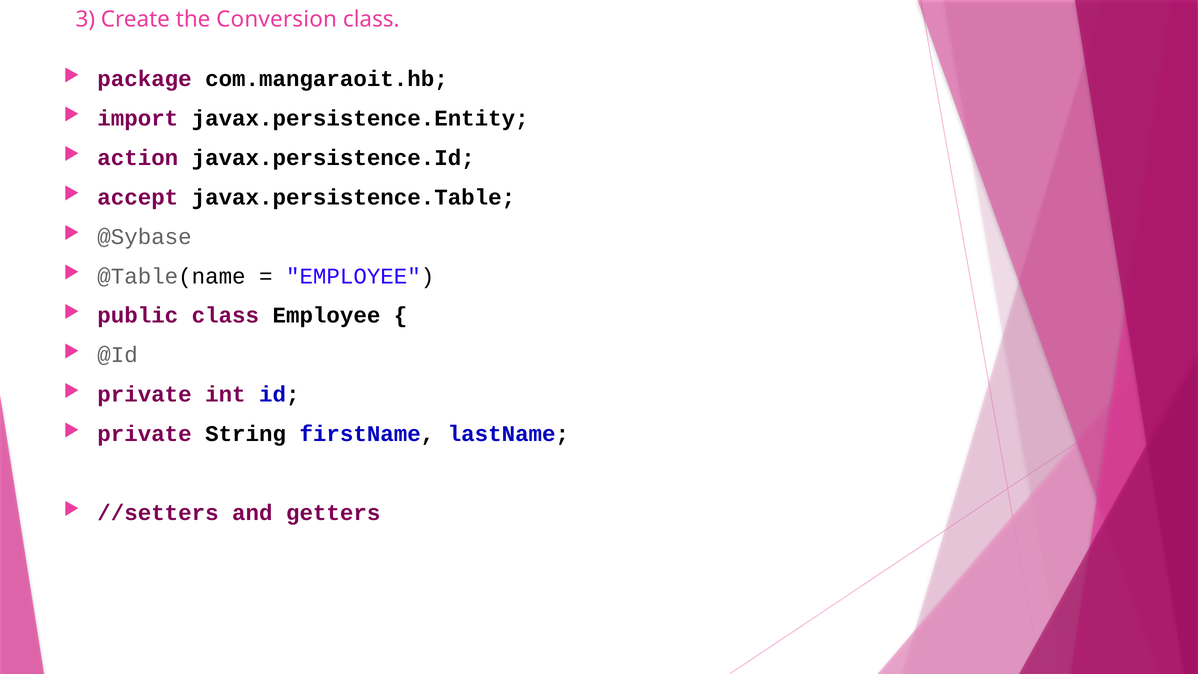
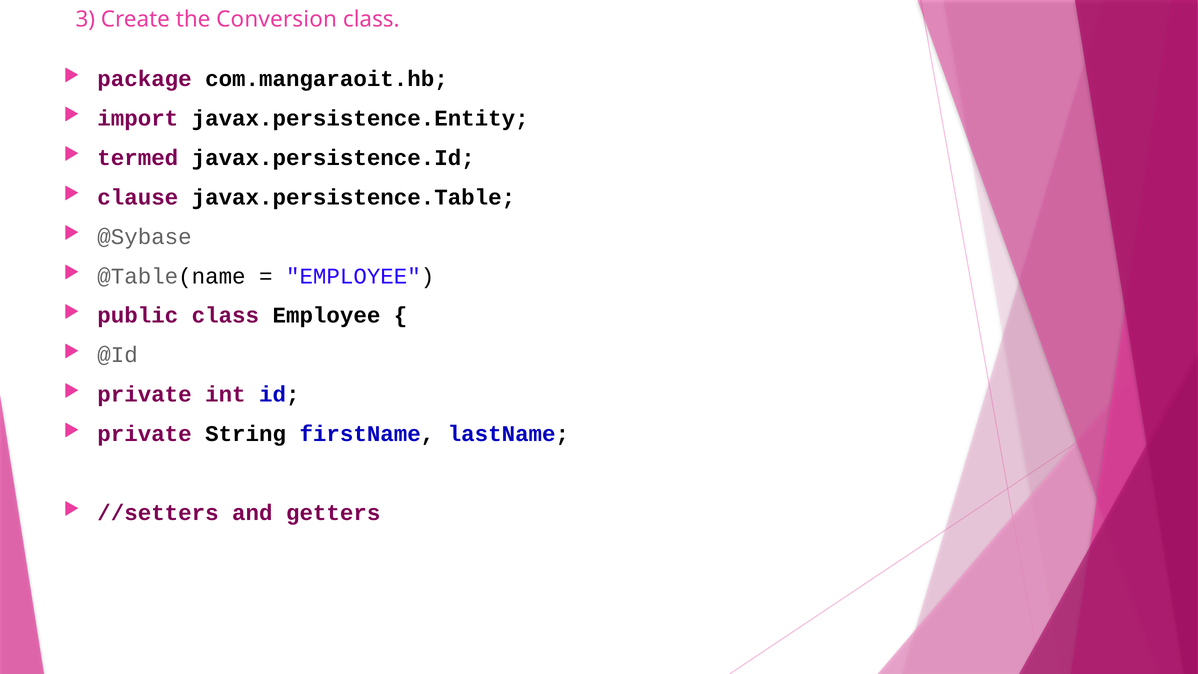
action: action -> termed (138, 158)
accept: accept -> clause (138, 197)
